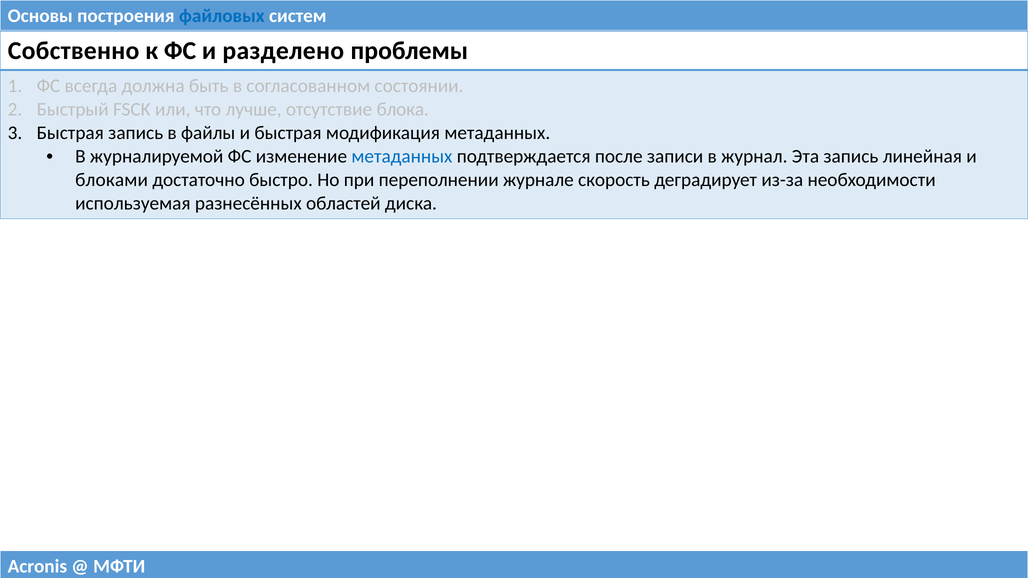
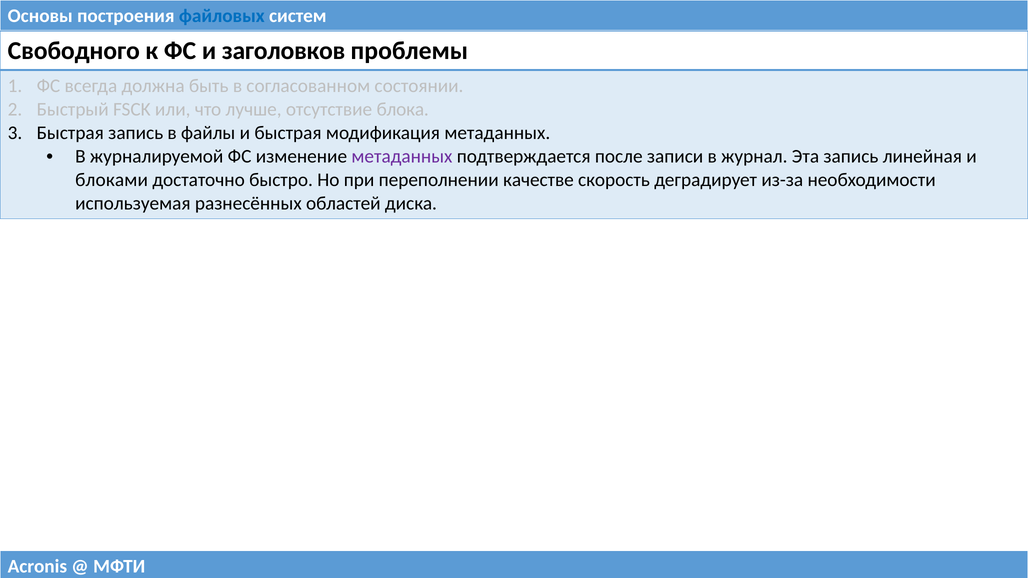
Собственно: Собственно -> Свободного (74, 51)
разделено: разделено -> заголовков (284, 51)
метаданных colour: blue -> purple (402, 156)
журнале: журнале -> качестве (538, 180)
